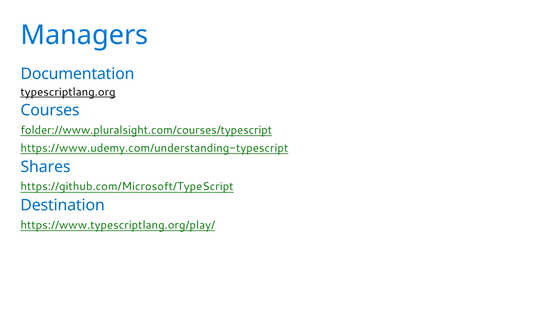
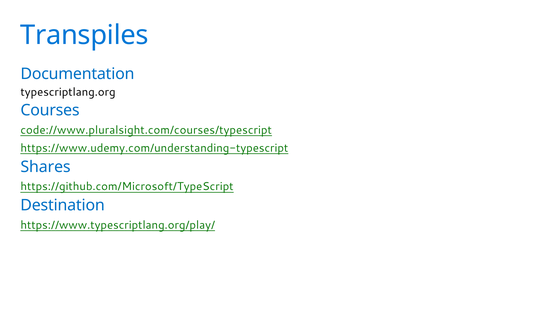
Managers: Managers -> Transpiles (84, 35)
typescriptlang.org underline: present -> none (68, 92)
folder://www.pluralsight.com/courses/typescript: folder://www.pluralsight.com/courses/typescript -> code://www.pluralsight.com/courses/typescript (146, 130)
